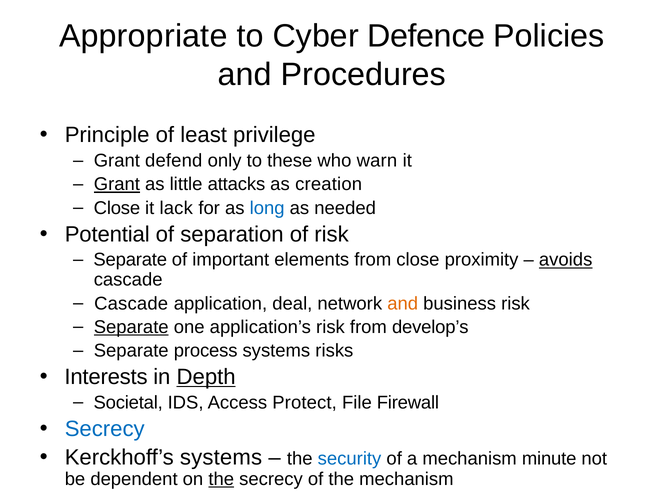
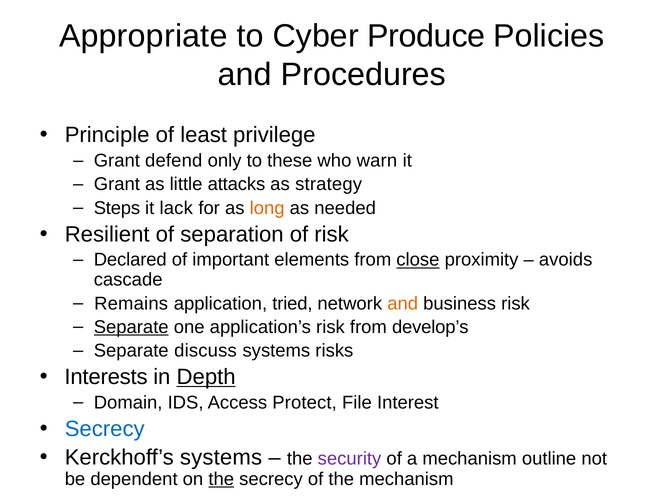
Defence: Defence -> Produce (426, 36)
Grant underline: present -> none (117, 184)
creation: creation -> strategy (329, 184)
Close: Close -> Steps (117, 208)
long colour: blue -> orange (267, 208)
Potential: Potential -> Resilient (107, 234)
Separate: Separate -> Declared (130, 260)
close underline: none -> present (418, 260)
avoids underline: present -> none (566, 260)
Cascade: Cascade -> Remains (131, 303)
deal: deal -> tried (292, 303)
process: process -> discuss (206, 351)
Societal: Societal -> Domain (128, 403)
Firewall: Firewall -> Interest (408, 403)
security colour: blue -> purple (350, 459)
minute: minute -> outline (549, 459)
